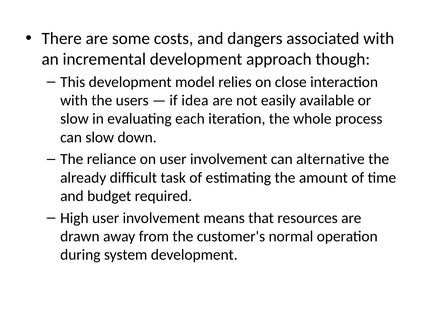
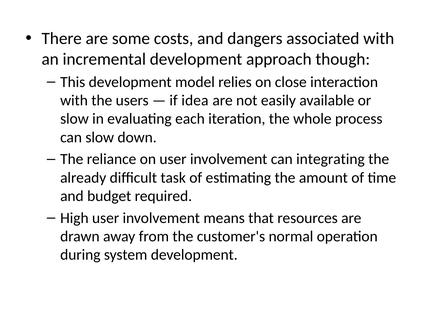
alternative: alternative -> integrating (330, 159)
